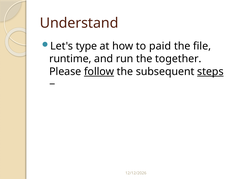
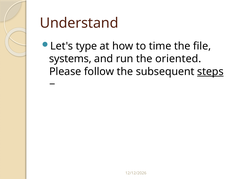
paid: paid -> time (160, 46)
runtime: runtime -> systems (70, 59)
together: together -> oriented (178, 59)
follow underline: present -> none (99, 71)
